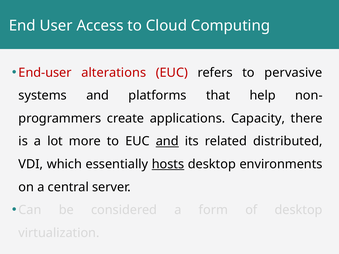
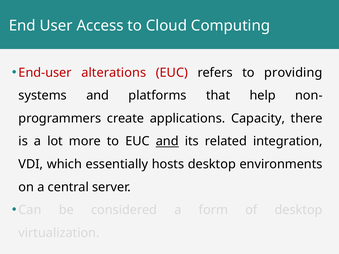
pervasive: pervasive -> providing (293, 73)
distributed: distributed -> integration (288, 141)
hosts underline: present -> none (168, 164)
